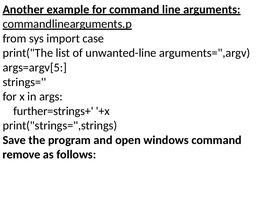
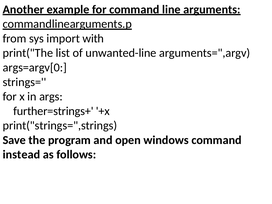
case: case -> with (93, 38)
args=argv[5: args=argv[5 -> args=argv[0 (35, 68)
remove: remove -> instead (21, 155)
